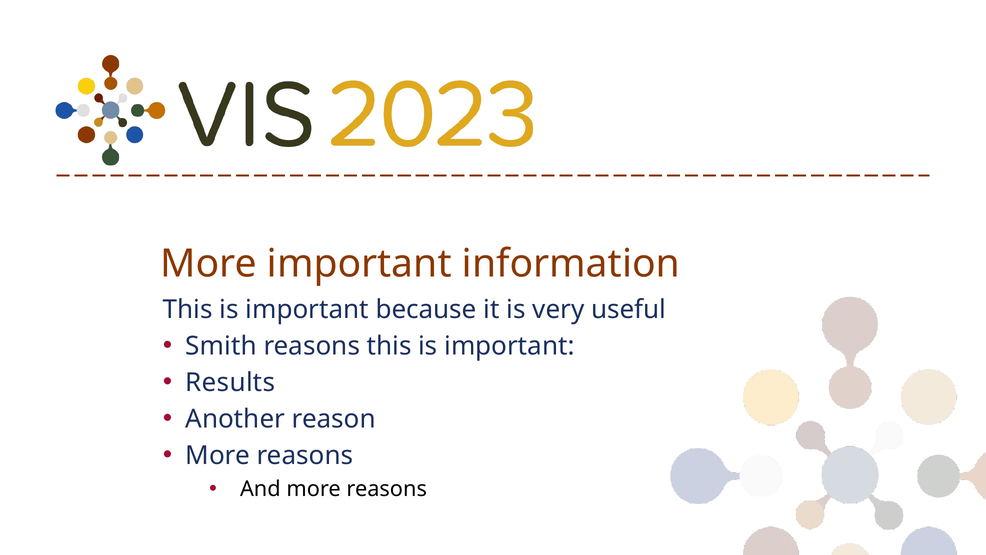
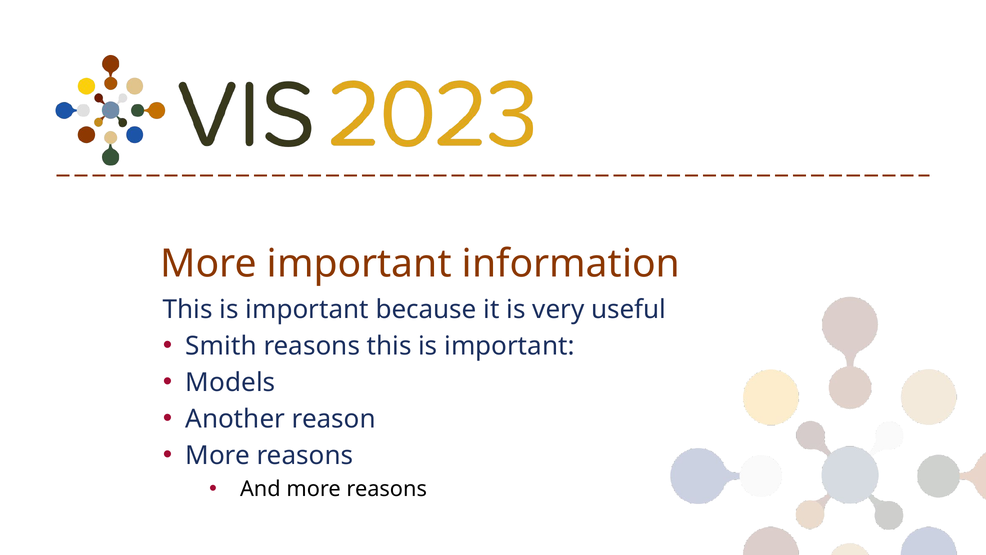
Results: Results -> Models (230, 382)
